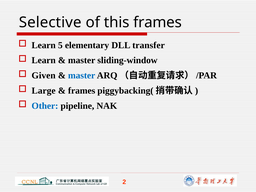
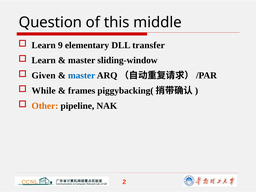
Selective: Selective -> Question (50, 22)
this frames: frames -> middle (157, 22)
5: 5 -> 9 (60, 45)
Large: Large -> While (44, 91)
Other colour: blue -> orange (45, 106)
